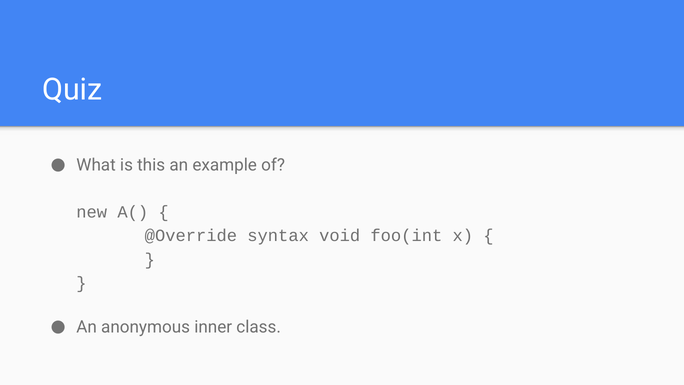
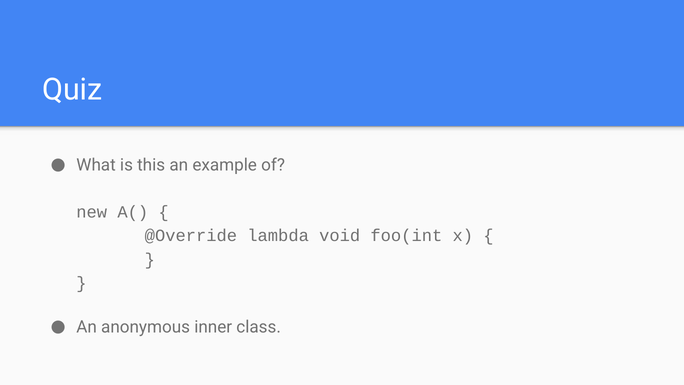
syntax: syntax -> lambda (278, 236)
